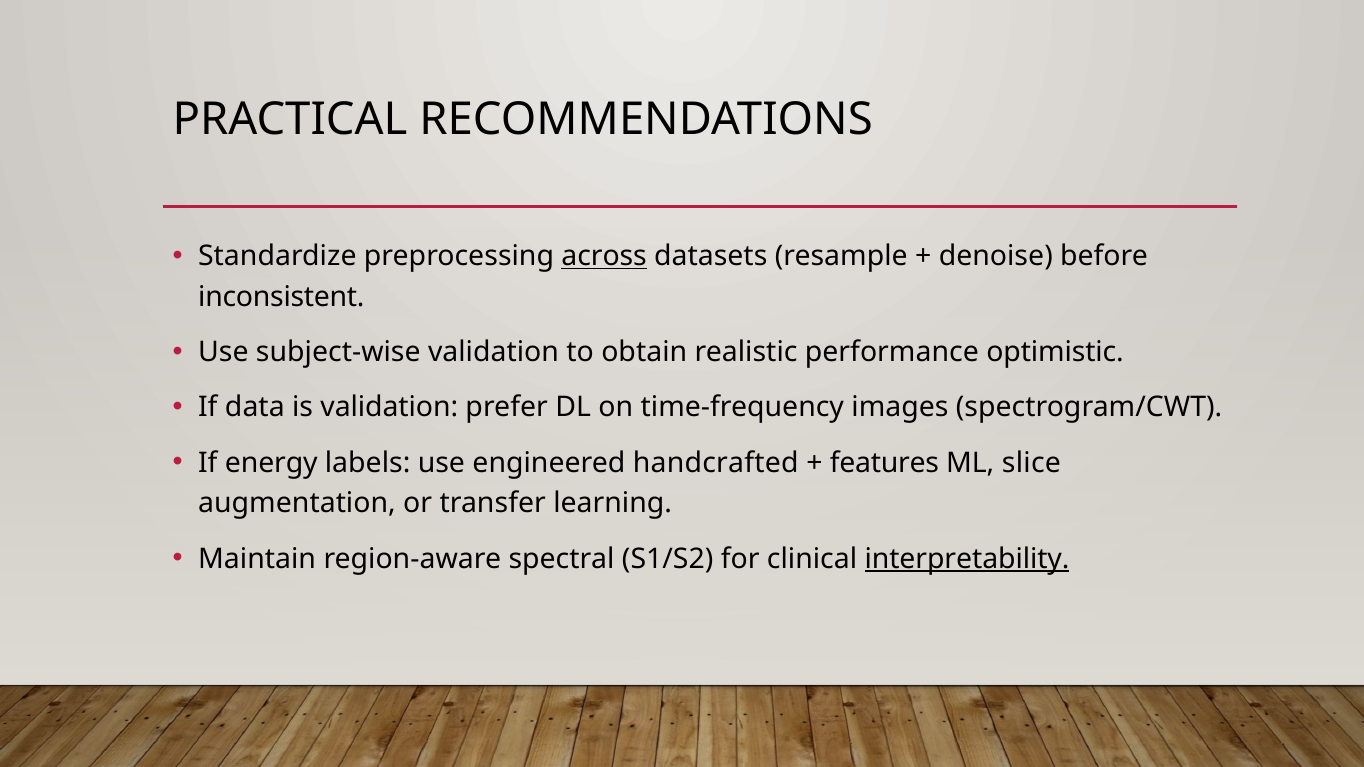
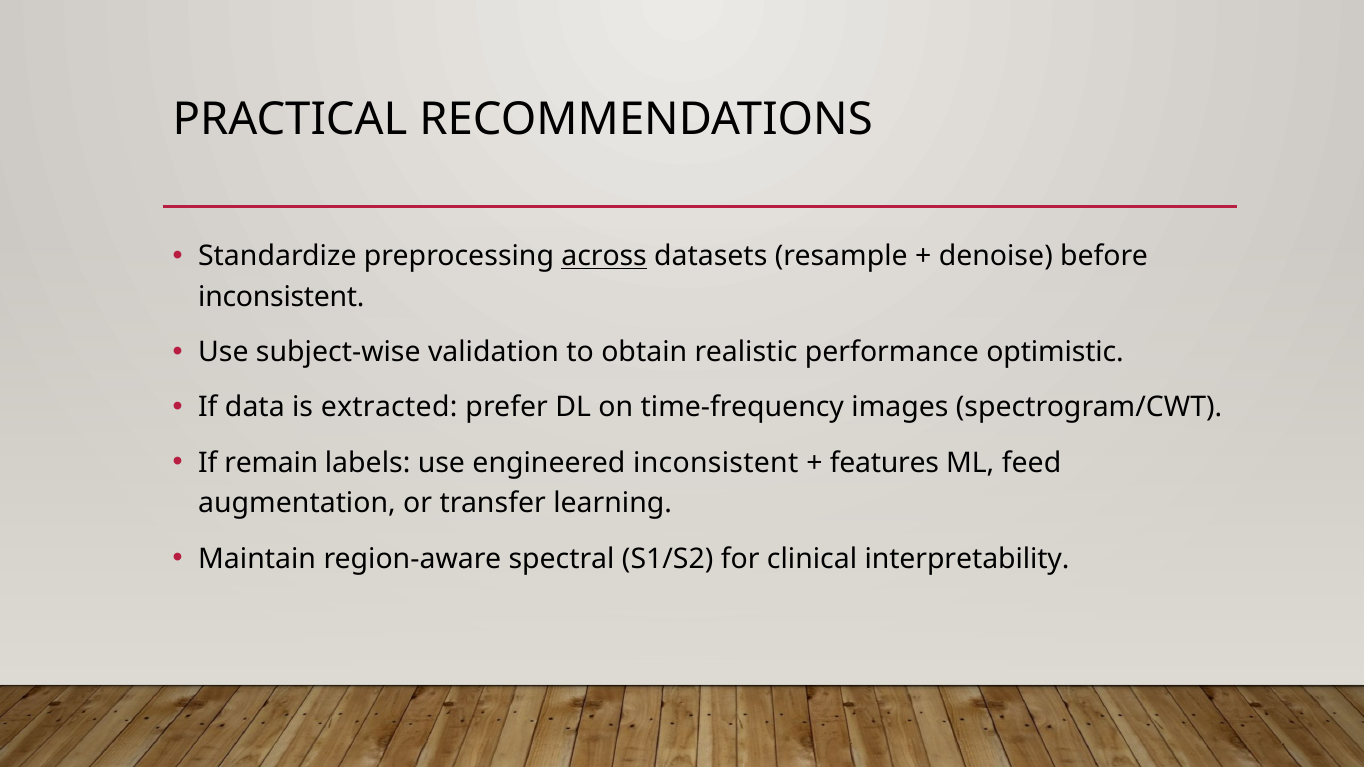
is validation: validation -> extracted (389, 408)
energy: energy -> remain (271, 463)
engineered handcrafted: handcrafted -> inconsistent (716, 463)
slice: slice -> feed (1032, 463)
interpretability underline: present -> none (967, 559)
